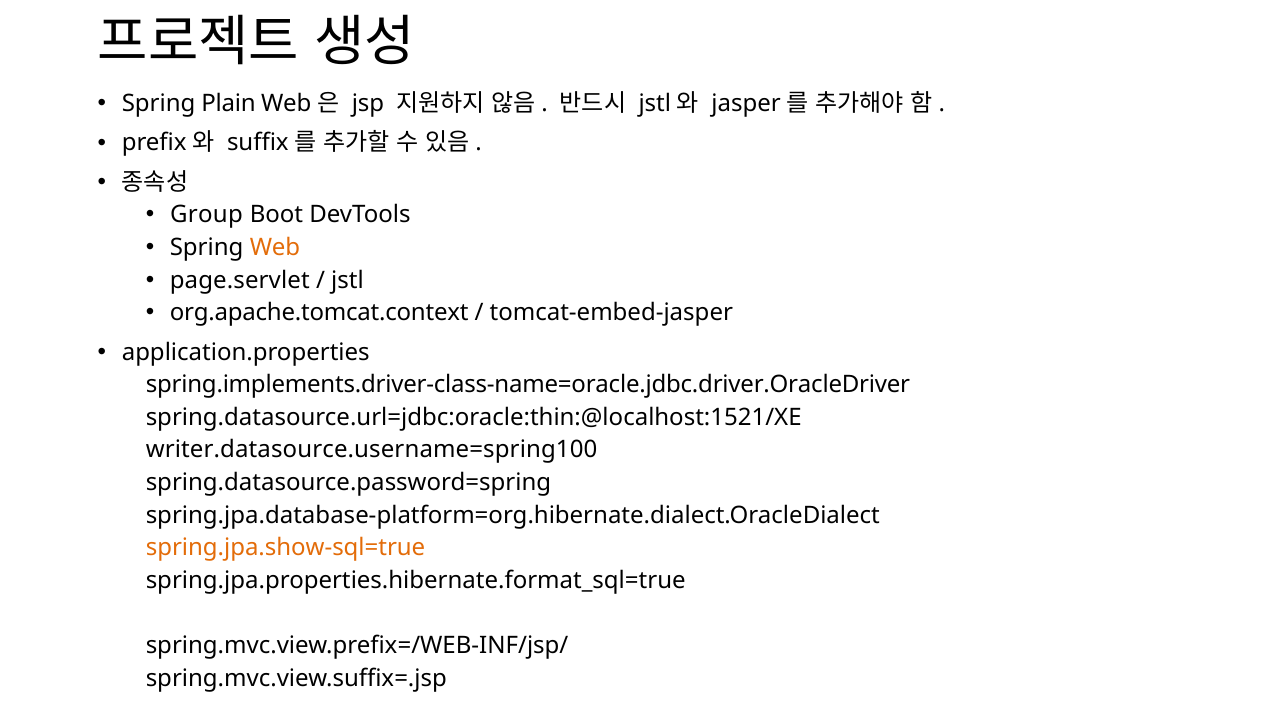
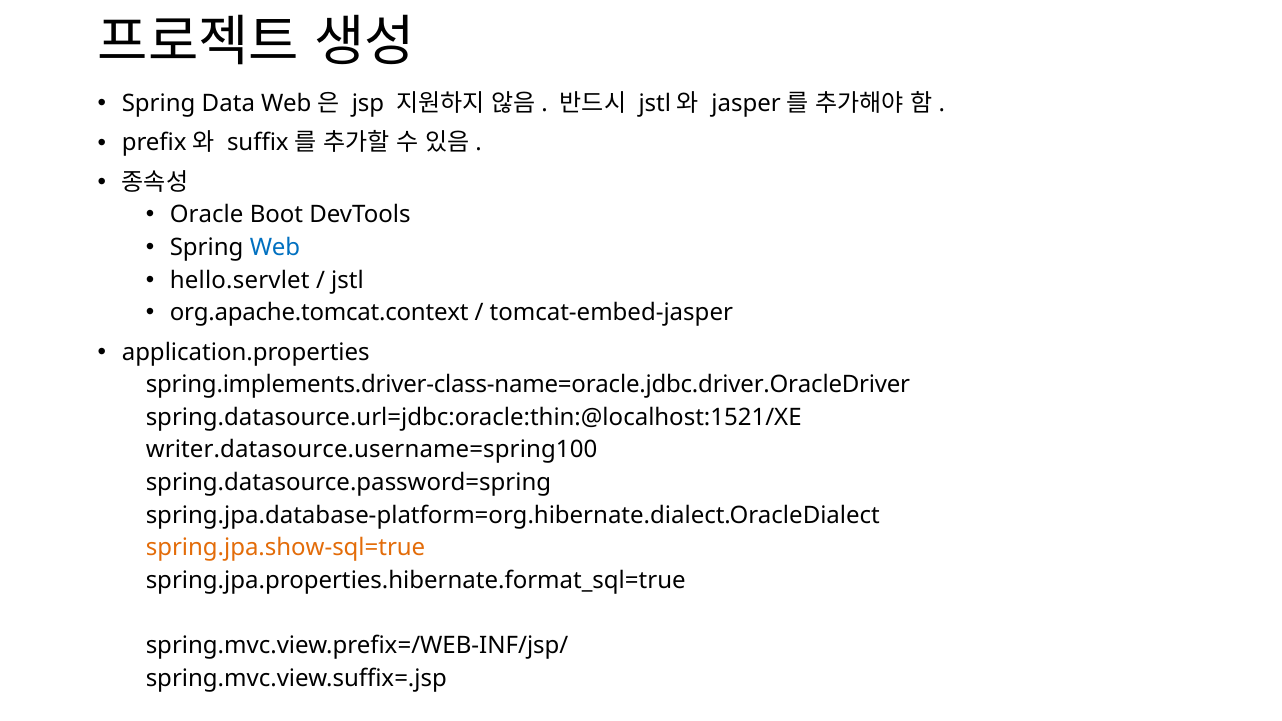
Plain: Plain -> Data (228, 104)
Group: Group -> Oracle (207, 215)
Web colour: orange -> blue (275, 248)
page.servlet: page.servlet -> hello.servlet (240, 280)
